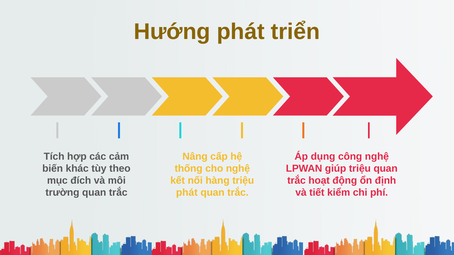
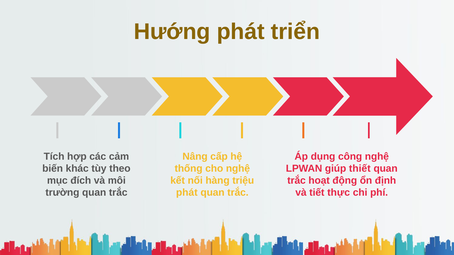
giúp triệu: triệu -> thiết (360, 169)
kiểm: kiểm -> thực (339, 193)
